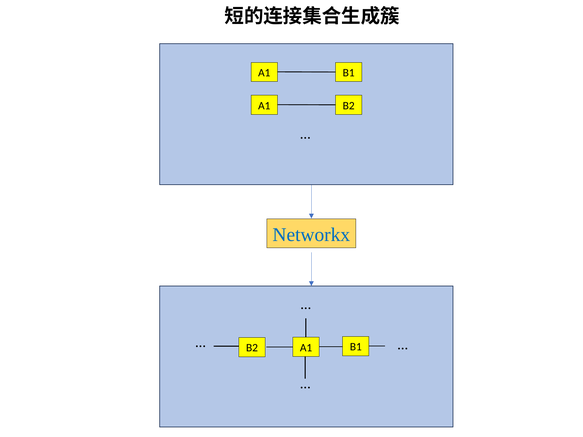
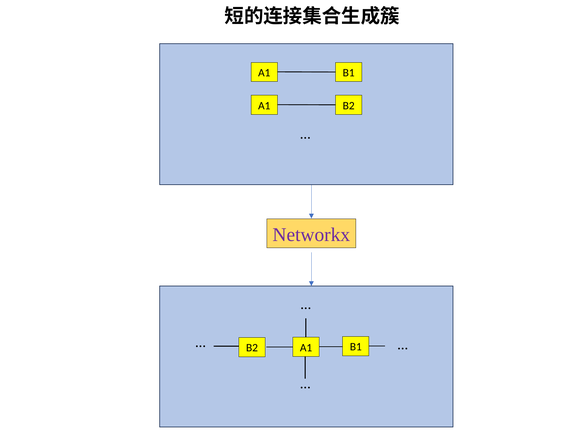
Networkx colour: blue -> purple (311, 235)
